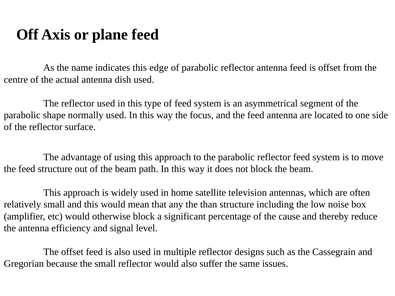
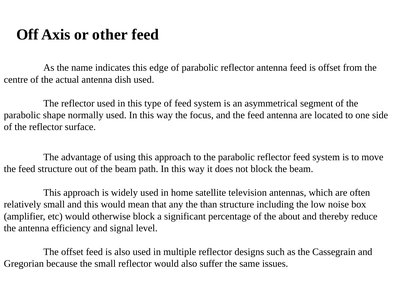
plane: plane -> other (110, 35)
cause: cause -> about (289, 216)
